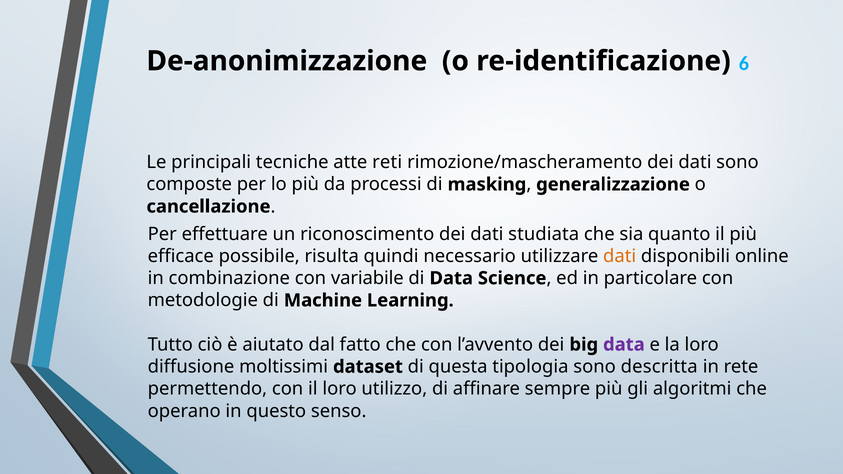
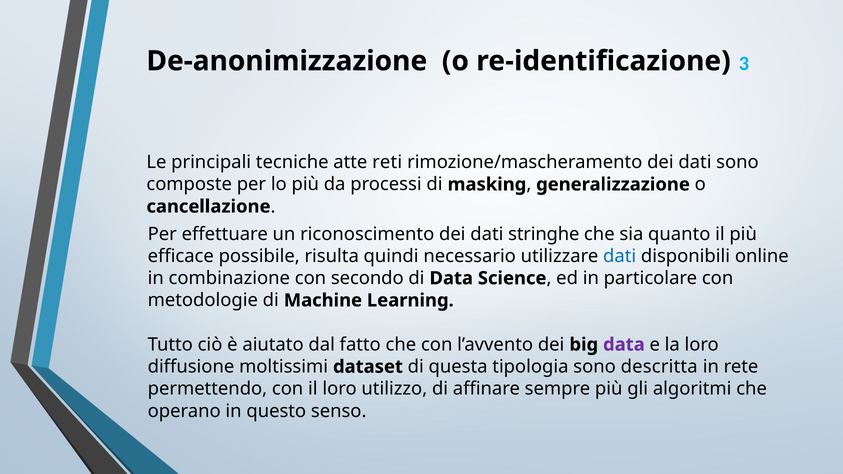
6: 6 -> 3 (744, 64)
studiata: studiata -> stringhe (544, 234)
dati colour: orange -> blue (620, 256)
variabile: variabile -> secondo (367, 278)
